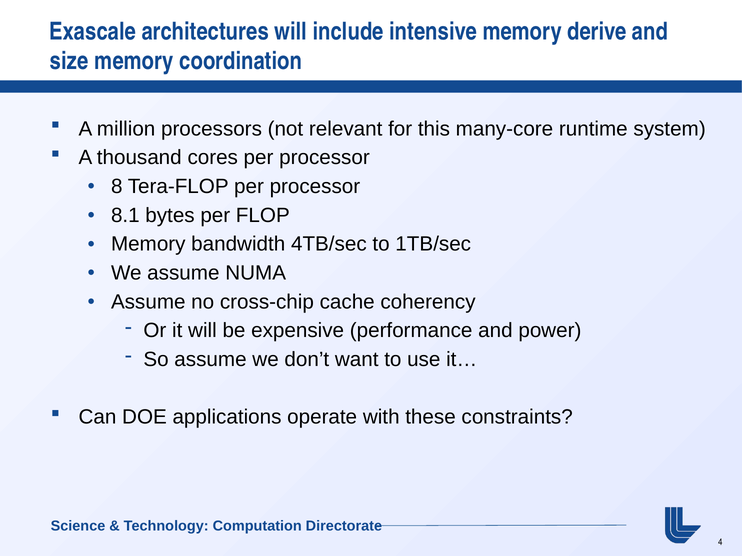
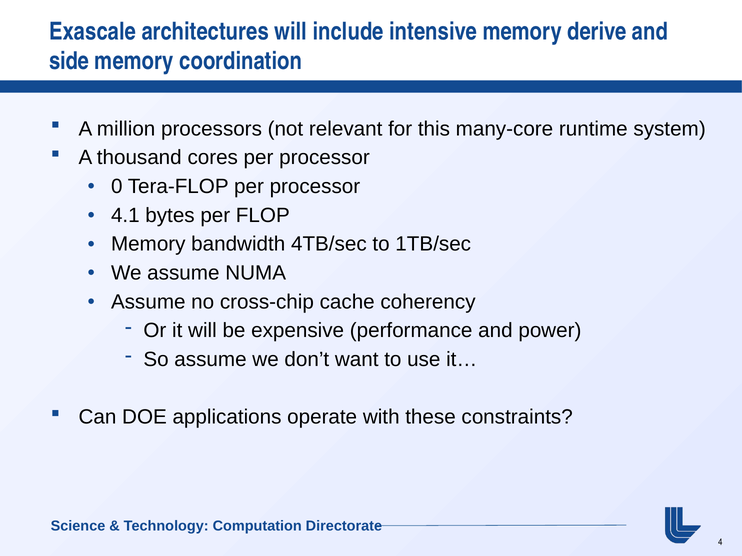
size: size -> side (69, 61)
8: 8 -> 0 (117, 187)
8.1: 8.1 -> 4.1 (125, 215)
